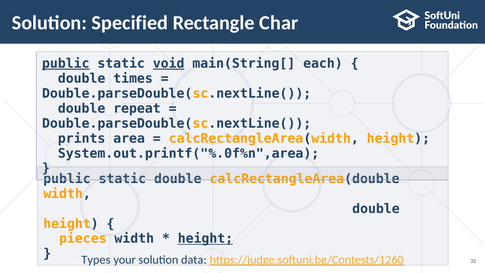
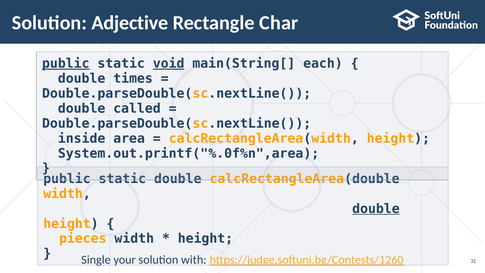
Specified: Specified -> Adjective (130, 23)
repeat: repeat -> called (137, 108)
prints: prints -> inside (82, 138)
double underline: none -> present (376, 209)
height underline: present -> none (205, 239)
Types: Types -> Single (96, 260)
data: data -> with (194, 260)
